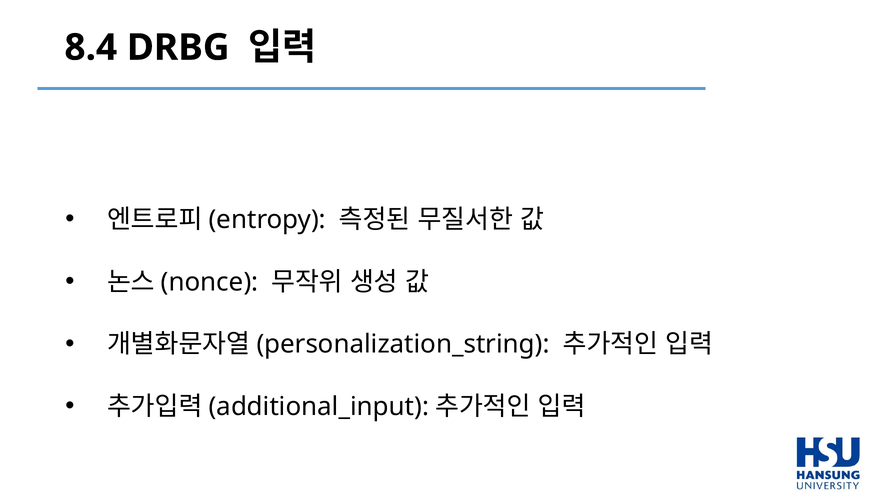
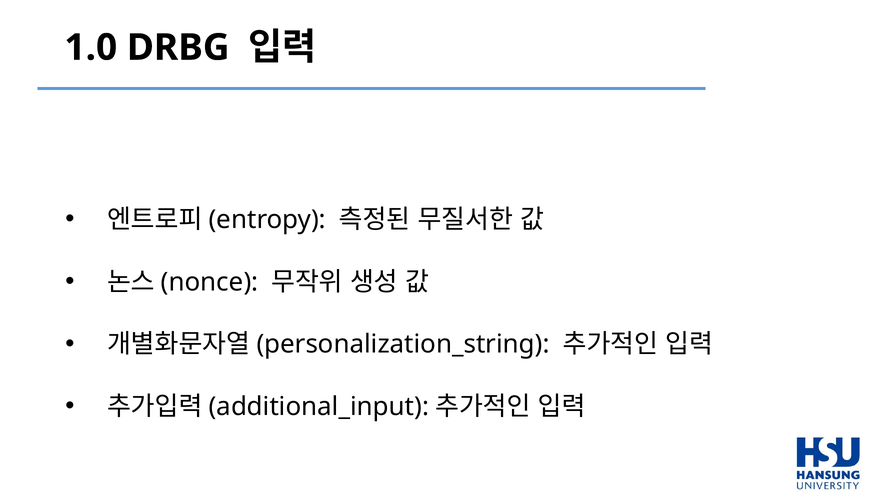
8.4: 8.4 -> 1.0 (91, 48)
